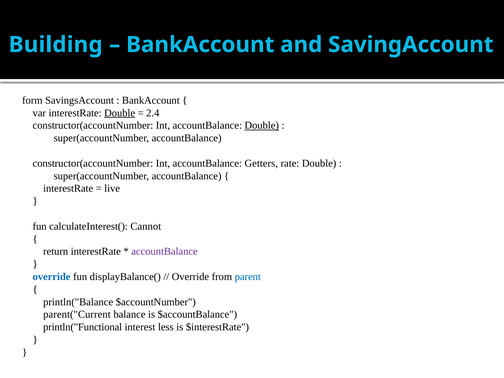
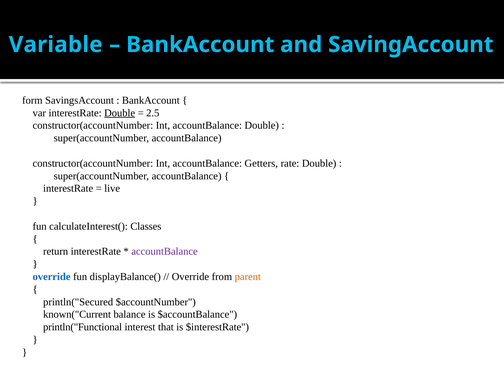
Building: Building -> Variable (56, 45)
2.4: 2.4 -> 2.5 (153, 113)
Double underline: present -> none (262, 125)
Cannot: Cannot -> Classes (146, 226)
parent colour: blue -> orange (248, 277)
println("Balance: println("Balance -> println("Secured (78, 302)
parent("Current: parent("Current -> known("Current (77, 314)
less: less -> that (166, 327)
